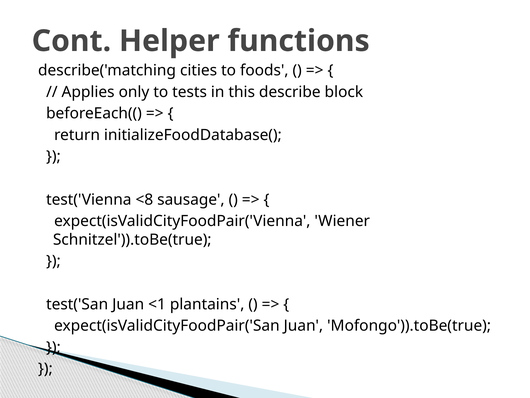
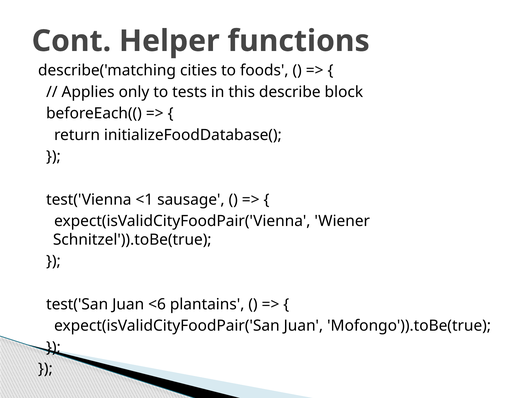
<8: <8 -> <1 (144, 199)
<1: <1 -> <6 (157, 304)
